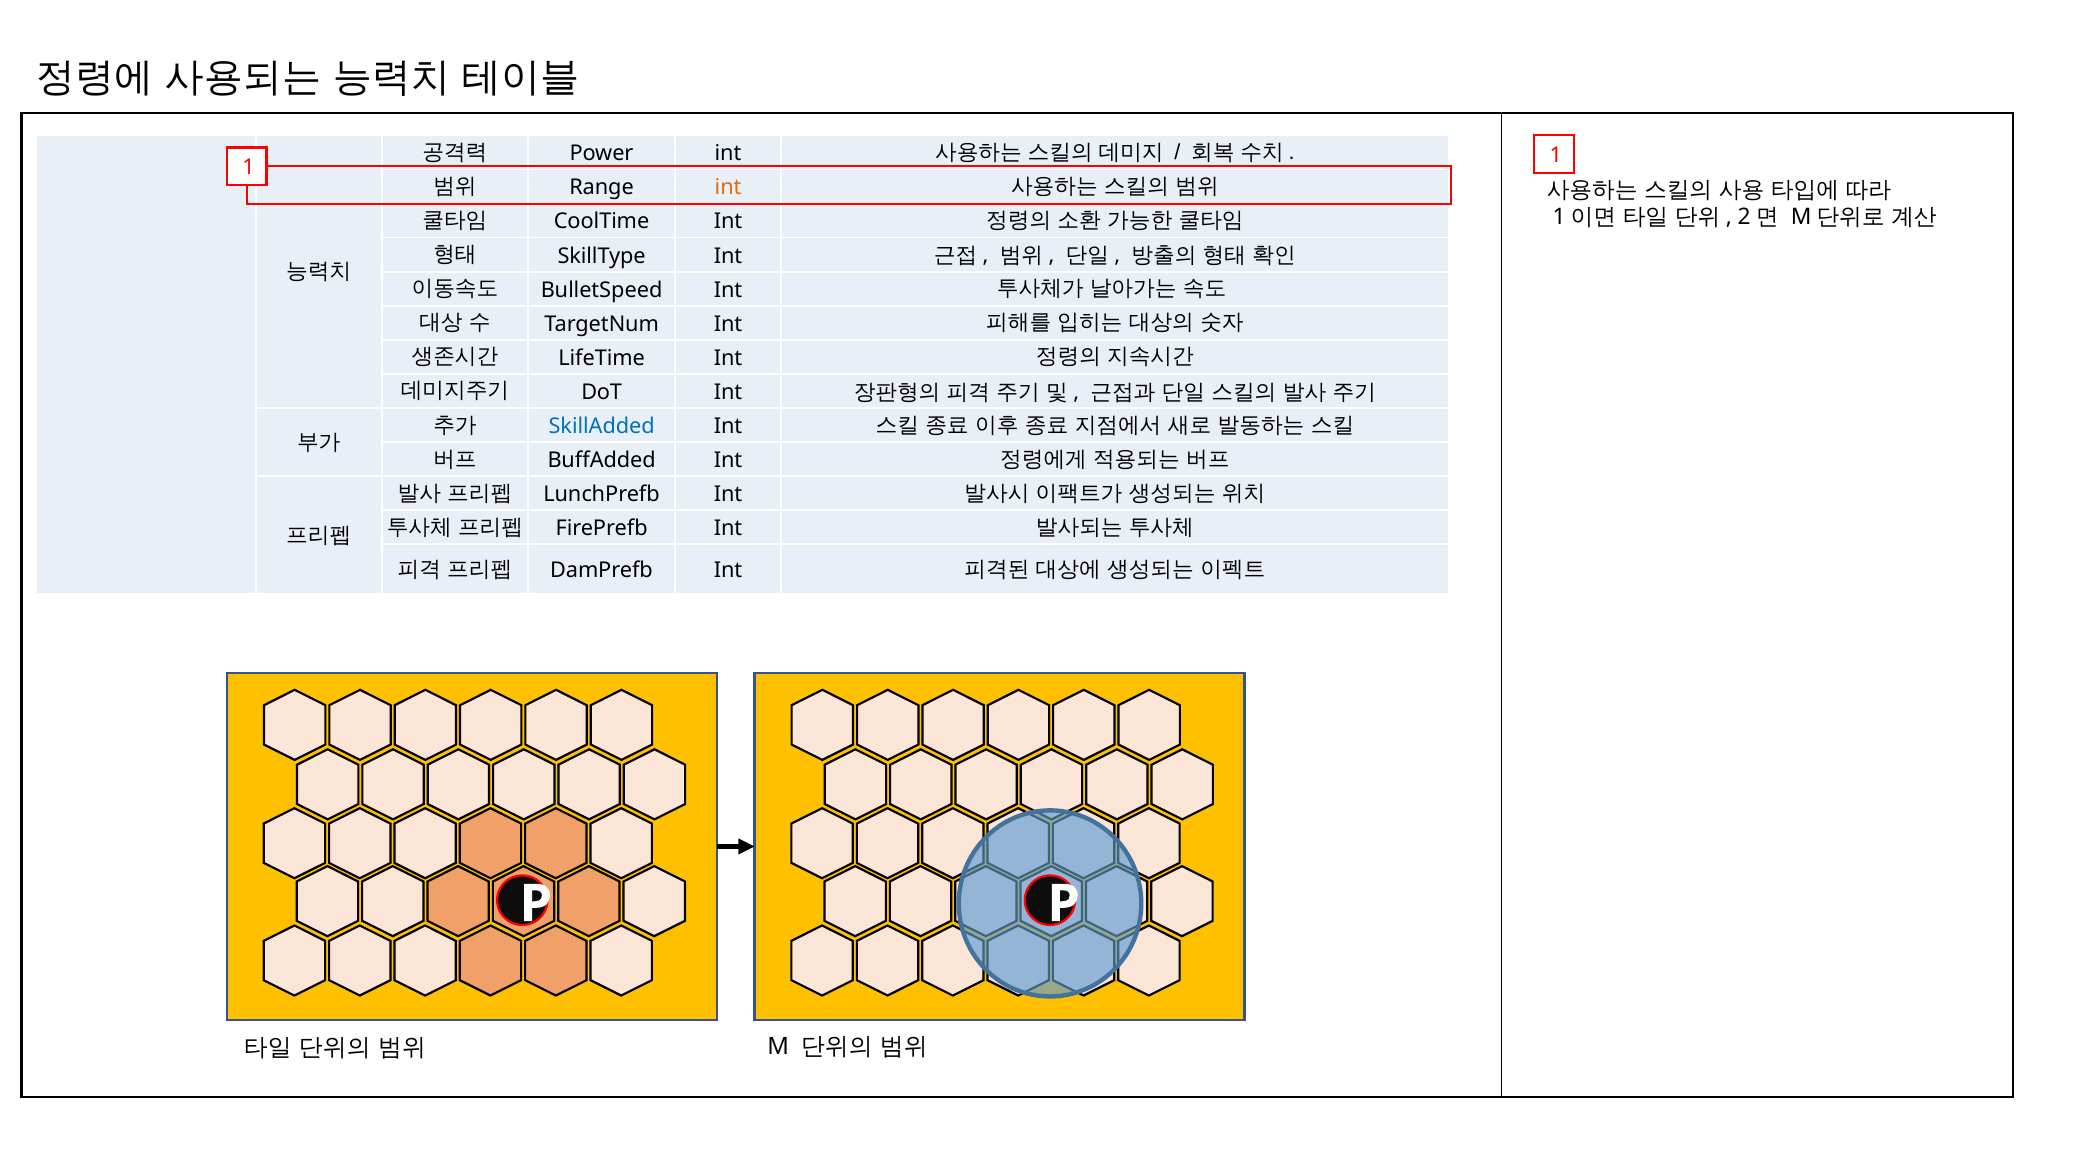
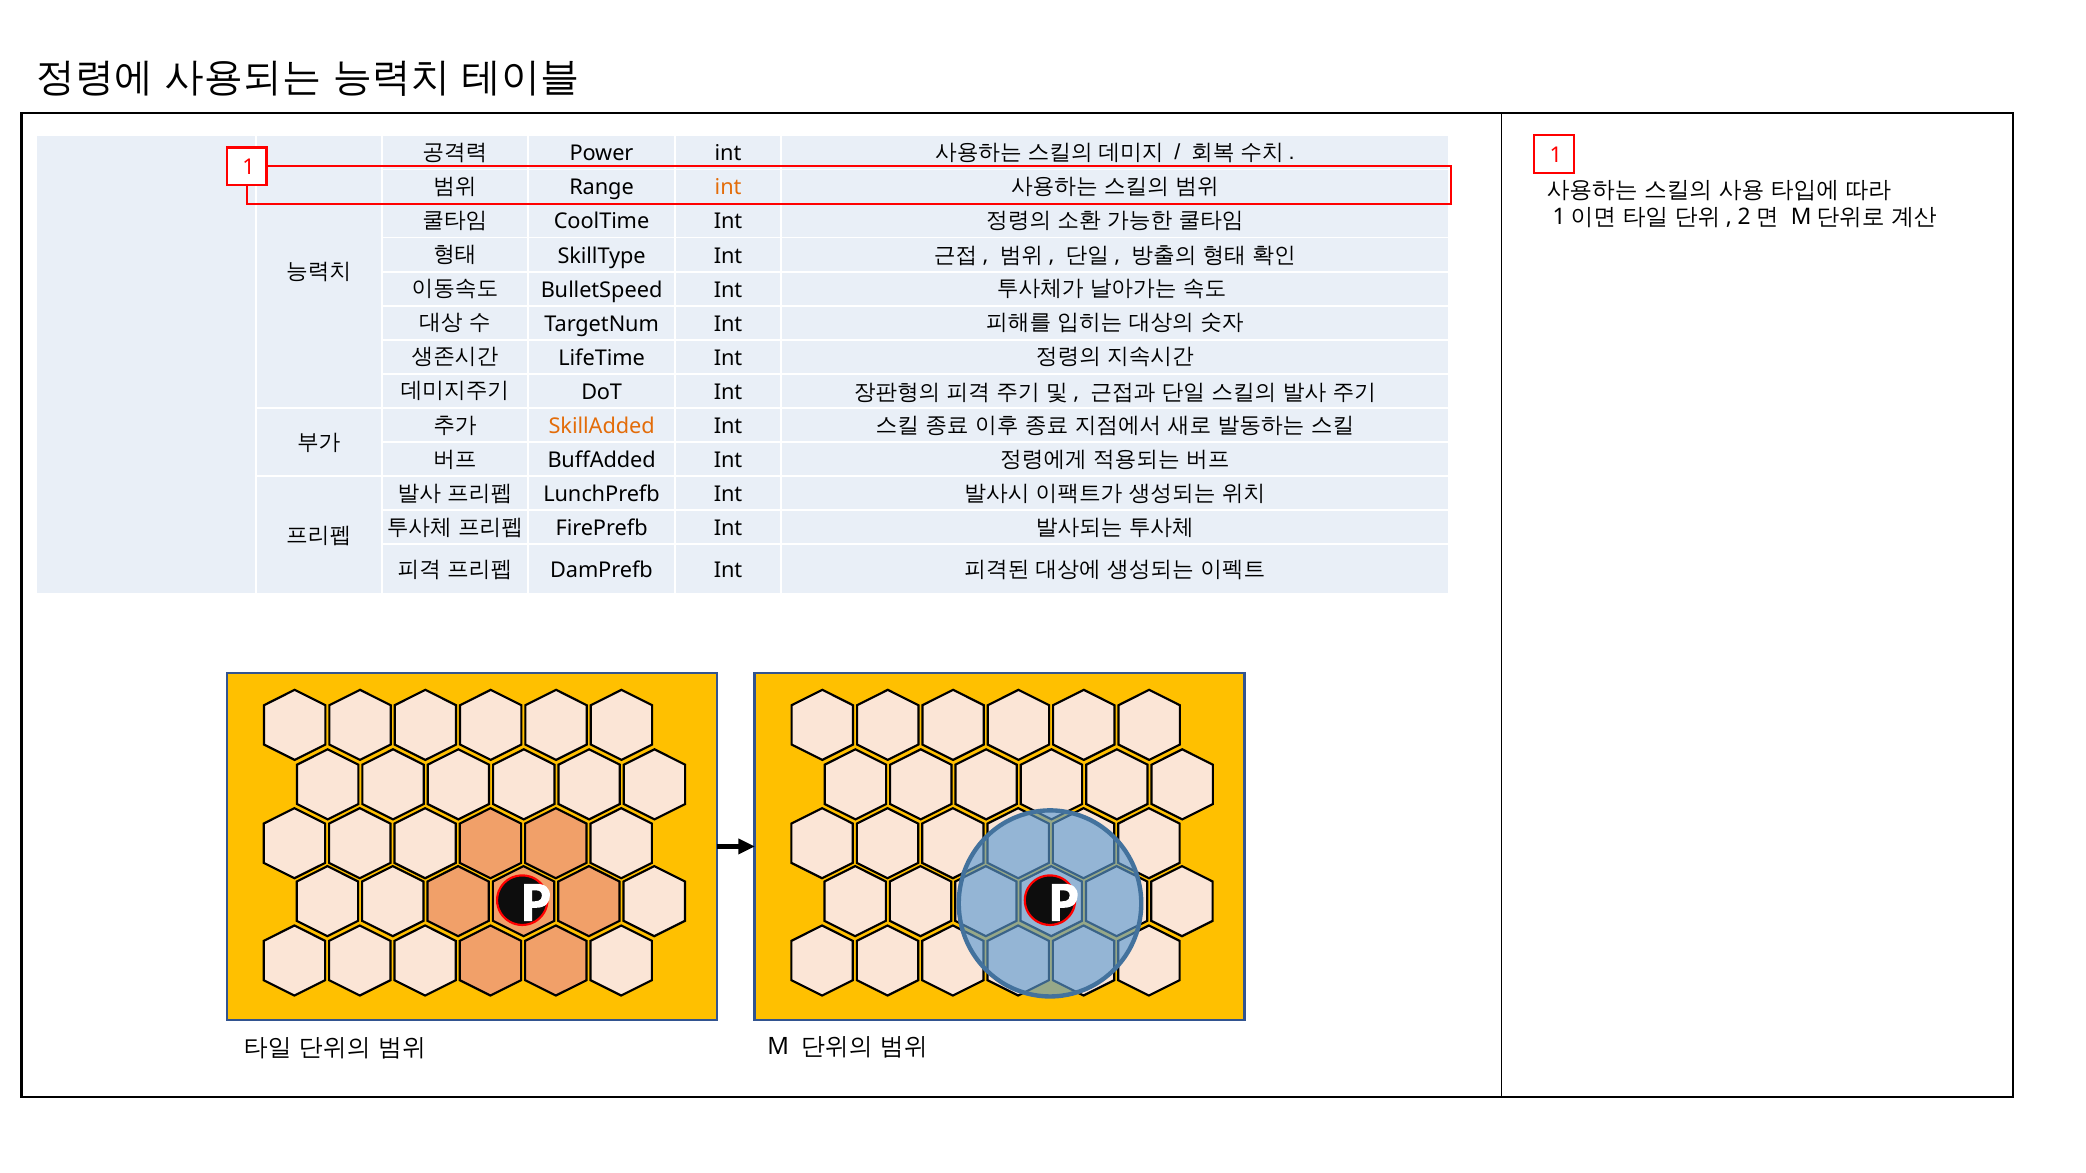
SkillAdded colour: blue -> orange (602, 426)
